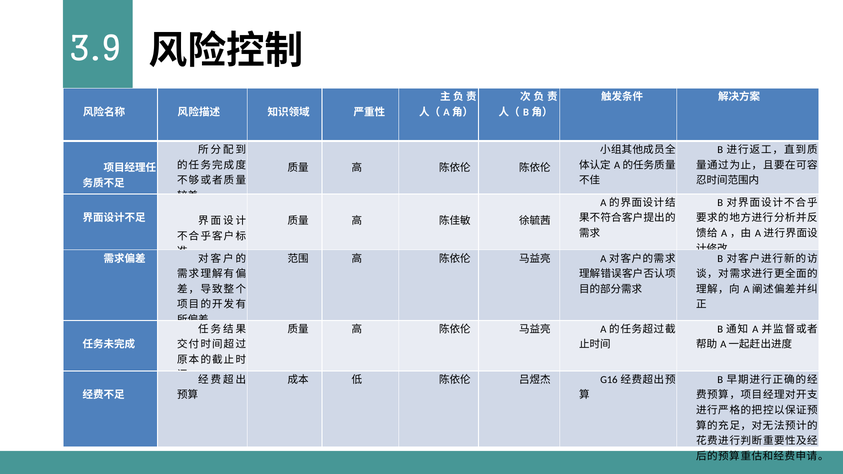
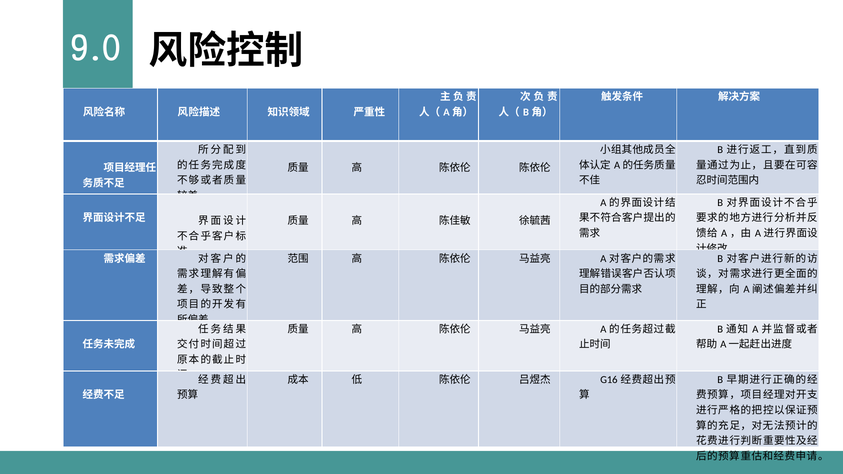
3.9: 3.9 -> 9.0 (96, 48)
